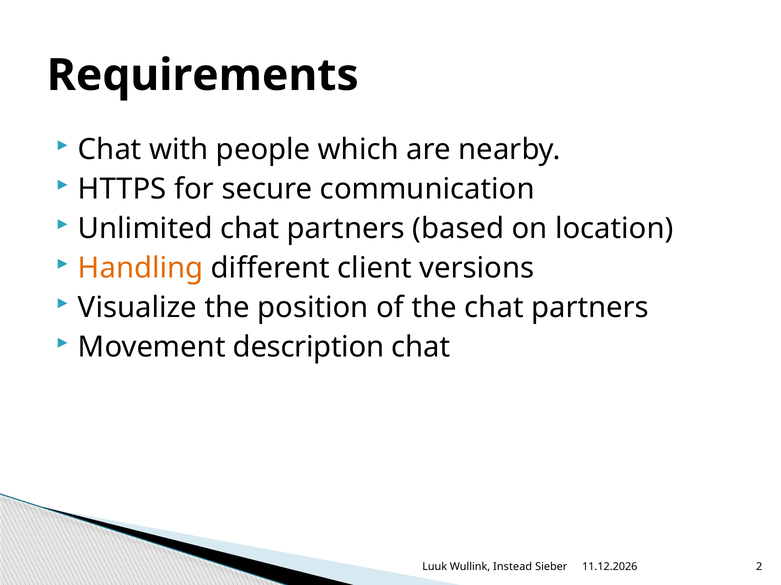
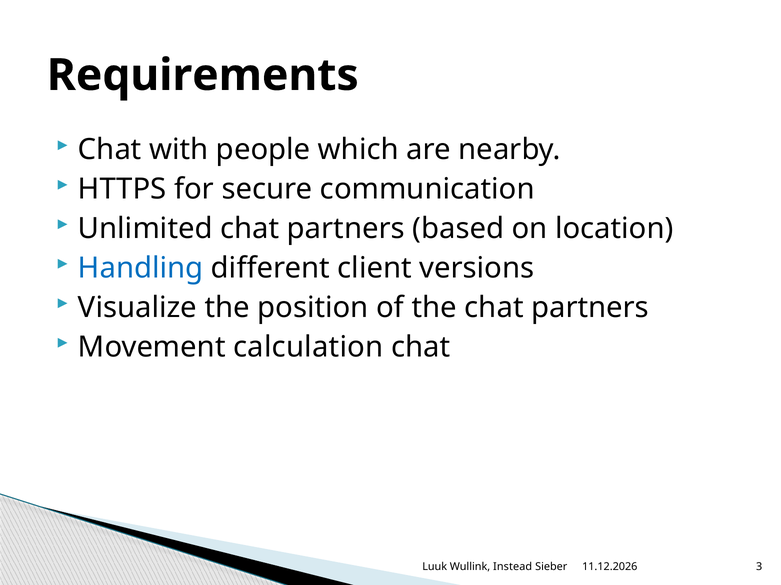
Handling colour: orange -> blue (141, 269)
description: description -> calculation (308, 348)
2: 2 -> 3 (759, 567)
